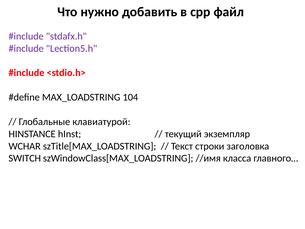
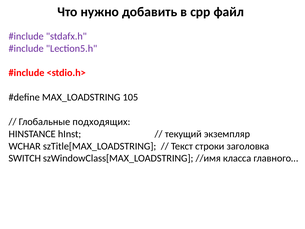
104: 104 -> 105 (130, 97)
клавиатурой: клавиатурой -> подходящих (101, 122)
